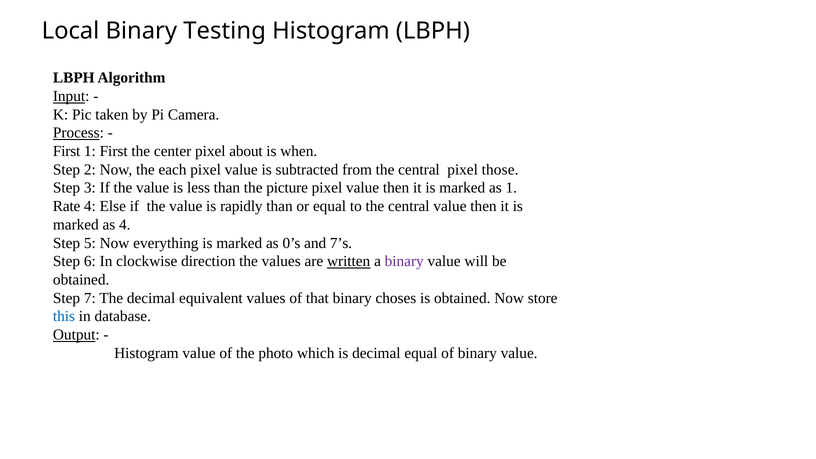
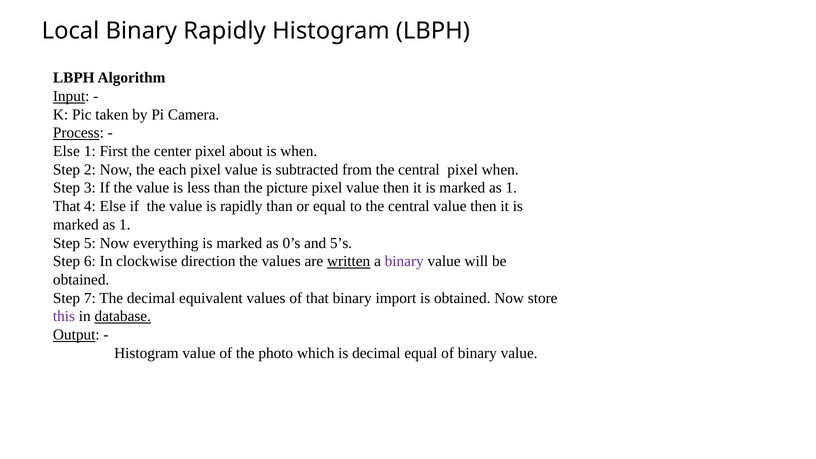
Binary Testing: Testing -> Rapidly (225, 31)
First: First -> Else (66, 151)
pixel those: those -> when (500, 170)
Rate: Rate -> That (67, 206)
4: 4 -> 1 (125, 225)
7’s: 7’s -> 5’s (341, 243)
choses: choses -> import (396, 298)
this colour: blue -> purple (64, 316)
database underline: none -> present (123, 316)
